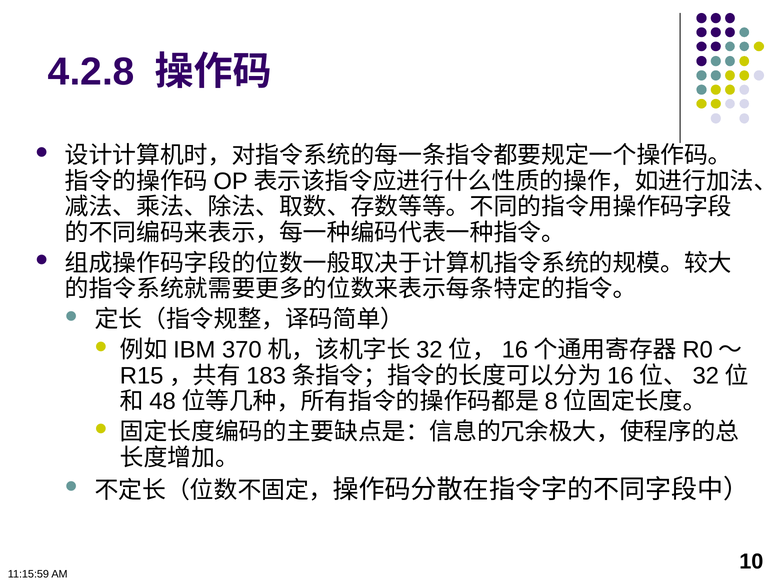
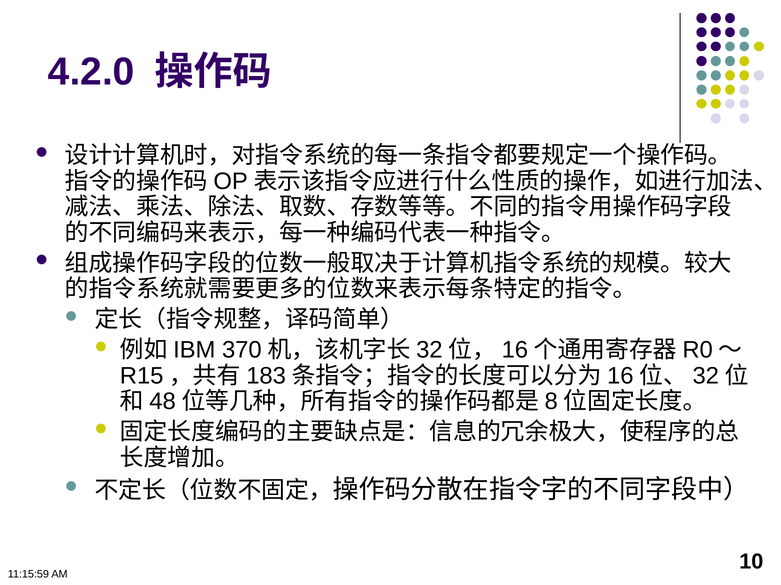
4.2.8: 4.2.8 -> 4.2.0 (91, 72)
